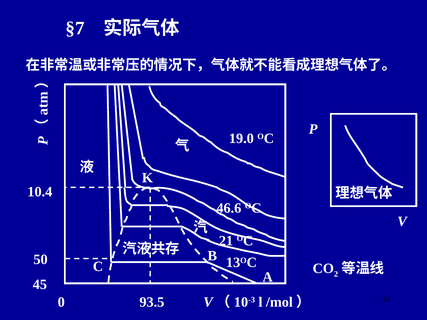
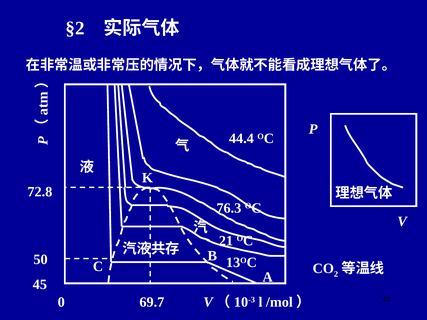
§7: §7 -> §2 (75, 28)
19.0: 19.0 -> 44.4 (241, 139)
10.4: 10.4 -> 72.8 (40, 192)
46.6: 46.6 -> 76.3 (229, 208)
93.5: 93.5 -> 69.7 (152, 302)
